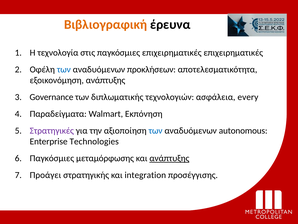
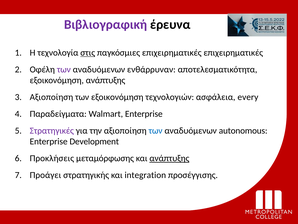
Βιβλιογραφική colour: orange -> purple (106, 24)
στις underline: none -> present (88, 53)
των colour: blue -> purple (64, 69)
προκλήσεων: προκλήσεων -> ενθάρρυναν (151, 69)
Governance: Governance -> Αξιοποίηση (51, 97)
των διπλωματικής: διπλωματικής -> εξοικονόμηση (117, 97)
Walmart Εκπόνηση: Εκπόνηση -> Enterprise (144, 114)
Technologies: Technologies -> Development (94, 141)
Παγκόσμιες: Παγκόσμιες -> Προκλήσεις (52, 158)
